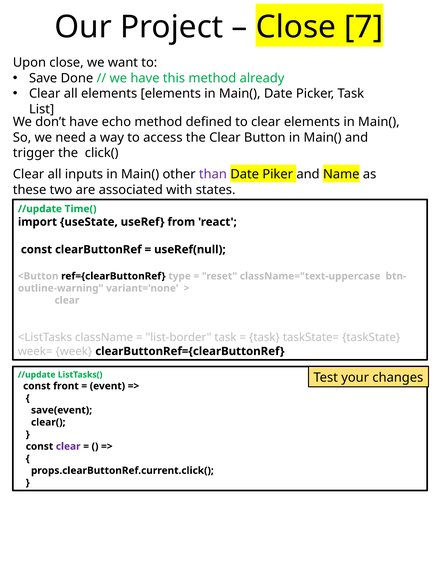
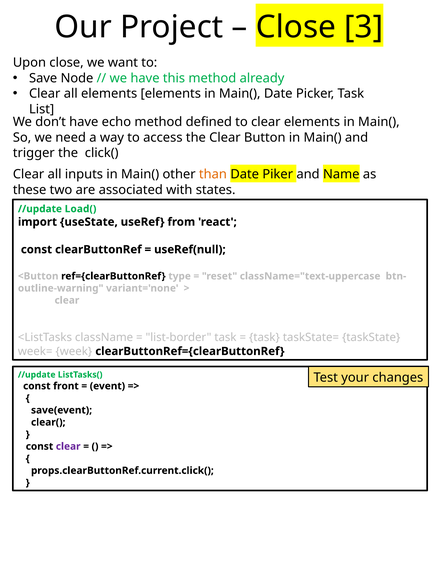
7: 7 -> 3 (364, 27)
Done: Done -> Node (77, 78)
than colour: purple -> orange (213, 174)
Time(: Time( -> Load( (81, 209)
